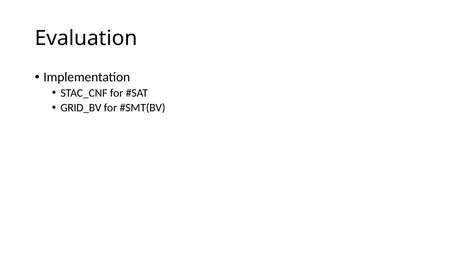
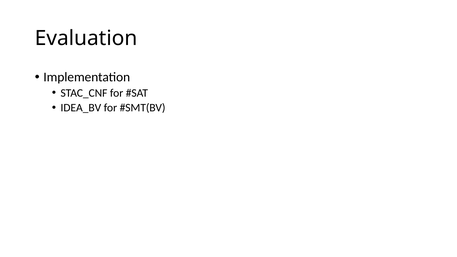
GRID_BV: GRID_BV -> IDEA_BV (81, 108)
